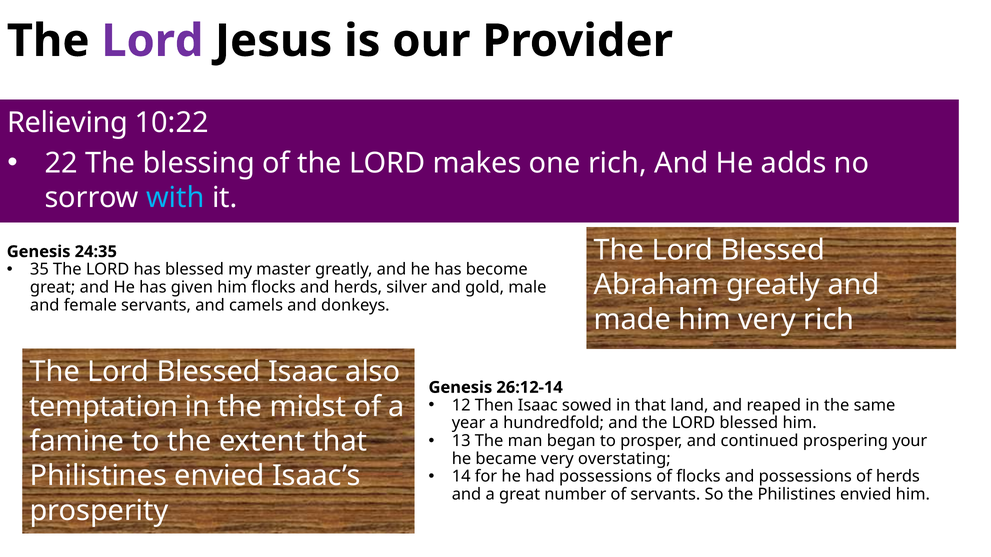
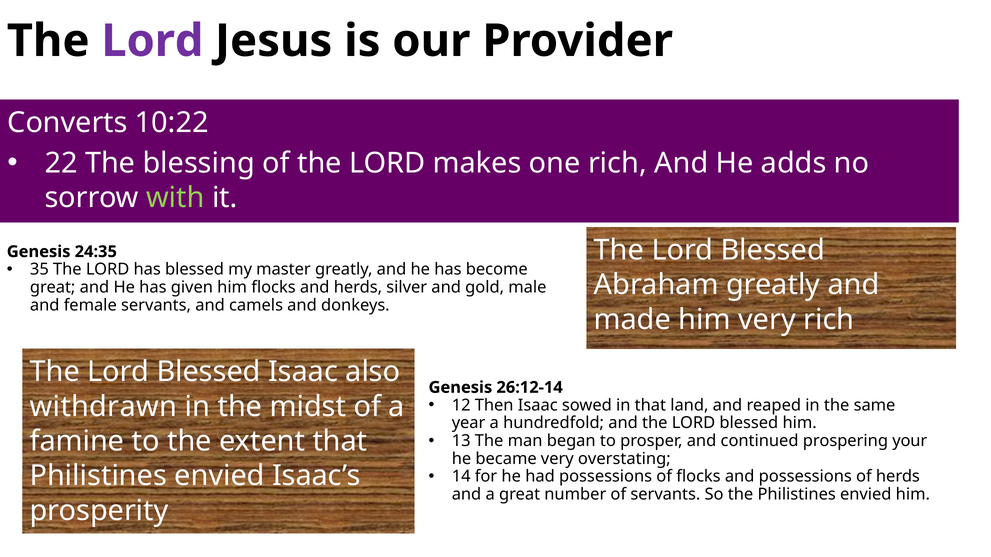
Relieving: Relieving -> Converts (67, 123)
with colour: light blue -> light green (175, 198)
temptation: temptation -> withdrawn (103, 407)
